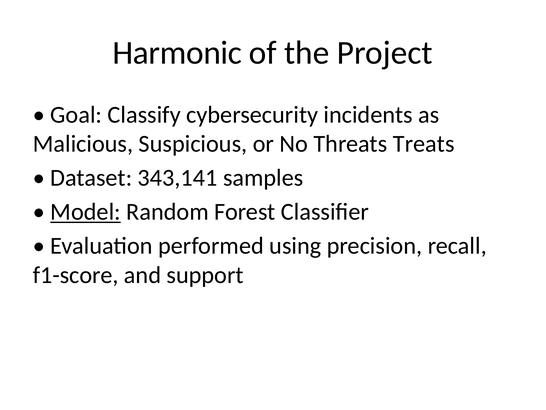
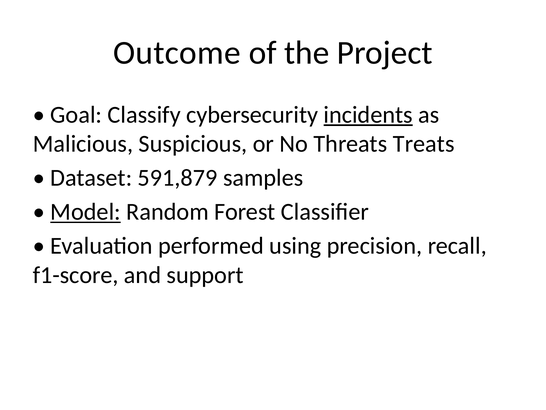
Harmonic: Harmonic -> Outcome (177, 53)
incidents underline: none -> present (368, 115)
343,141: 343,141 -> 591,879 (178, 178)
